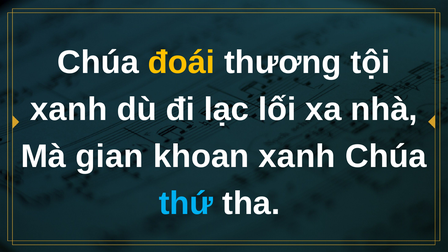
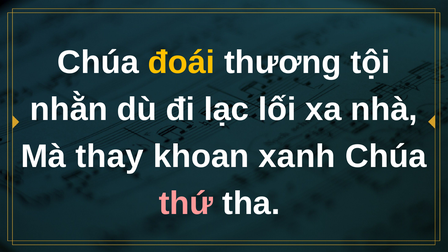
xanh: xanh -> nhằn (69, 109)
gian: gian -> thay (109, 156)
thứ colour: light blue -> pink (186, 203)
